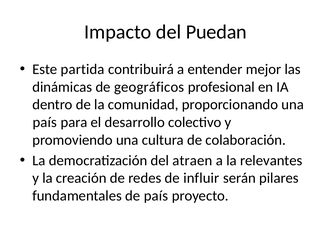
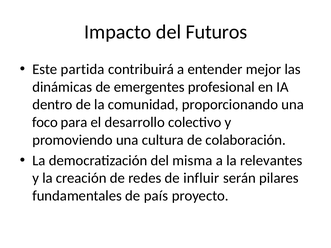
Puedan: Puedan -> Futuros (216, 32)
geográficos: geográficos -> emergentes (149, 87)
país: país -> foco (45, 122)
atraen: atraen -> misma (192, 161)
